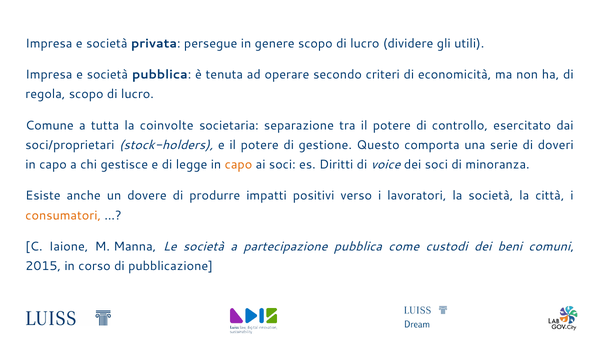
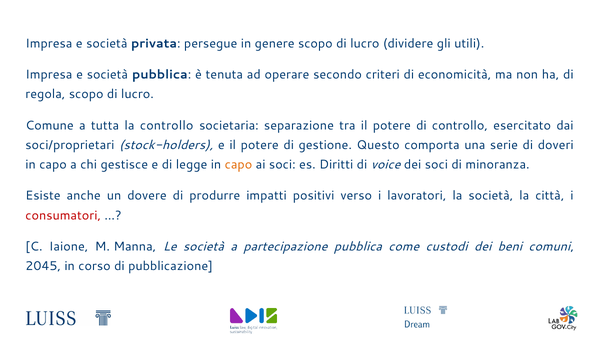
la coinvolte: coinvolte -> controllo (167, 125)
consumatori colour: orange -> red (63, 215)
2015: 2015 -> 2045 (43, 266)
